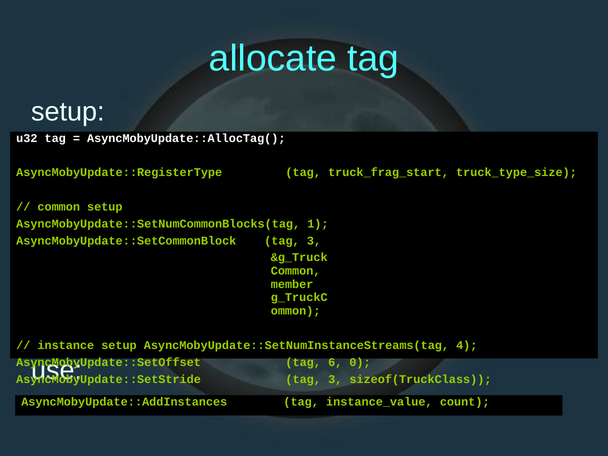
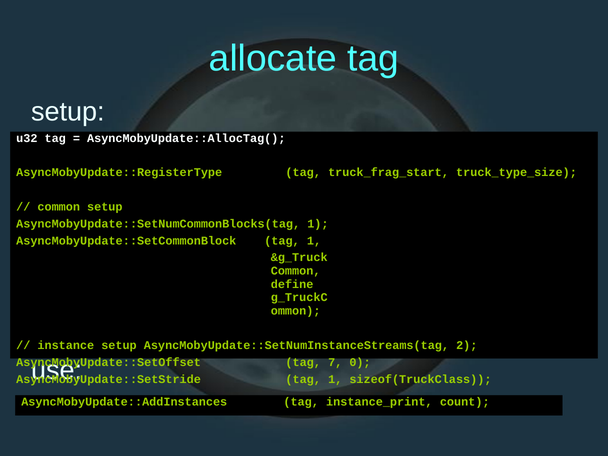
AsyncMobyUpdate::SetCommonBlock tag 3: 3 -> 1 (314, 241)
member: member -> define (292, 284)
4: 4 -> 2 (467, 345)
6: 6 -> 7 (335, 362)
3: 3 -> 1 (335, 379)
instance_value: instance_value -> instance_print (379, 402)
